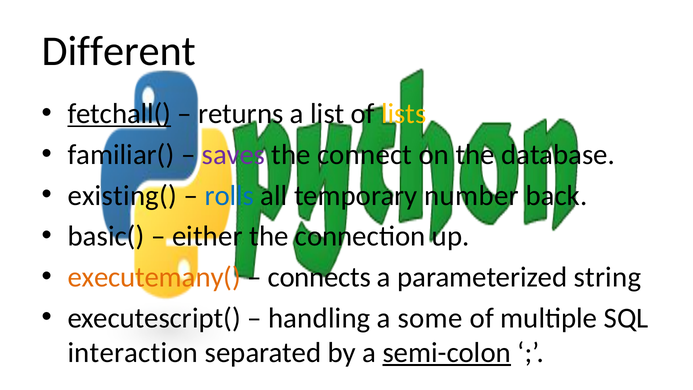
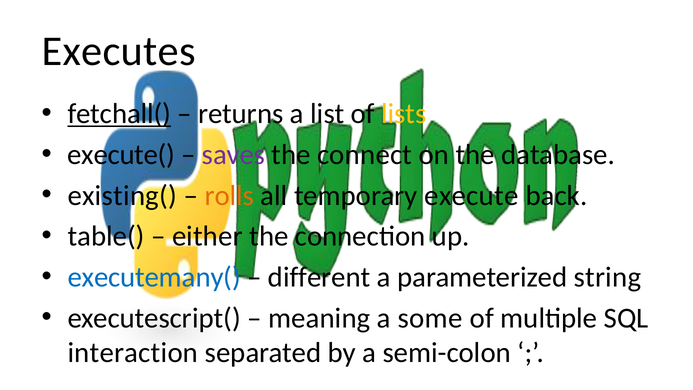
Different: Different -> Executes (119, 51)
familiar(: familiar( -> execute( (121, 155)
rolls colour: blue -> orange (229, 195)
number: number -> execute (472, 195)
basic(: basic( -> table( (106, 236)
executemany( colour: orange -> blue (154, 277)
connects: connects -> different (319, 277)
handling: handling -> meaning (319, 318)
semi-colon underline: present -> none (447, 352)
